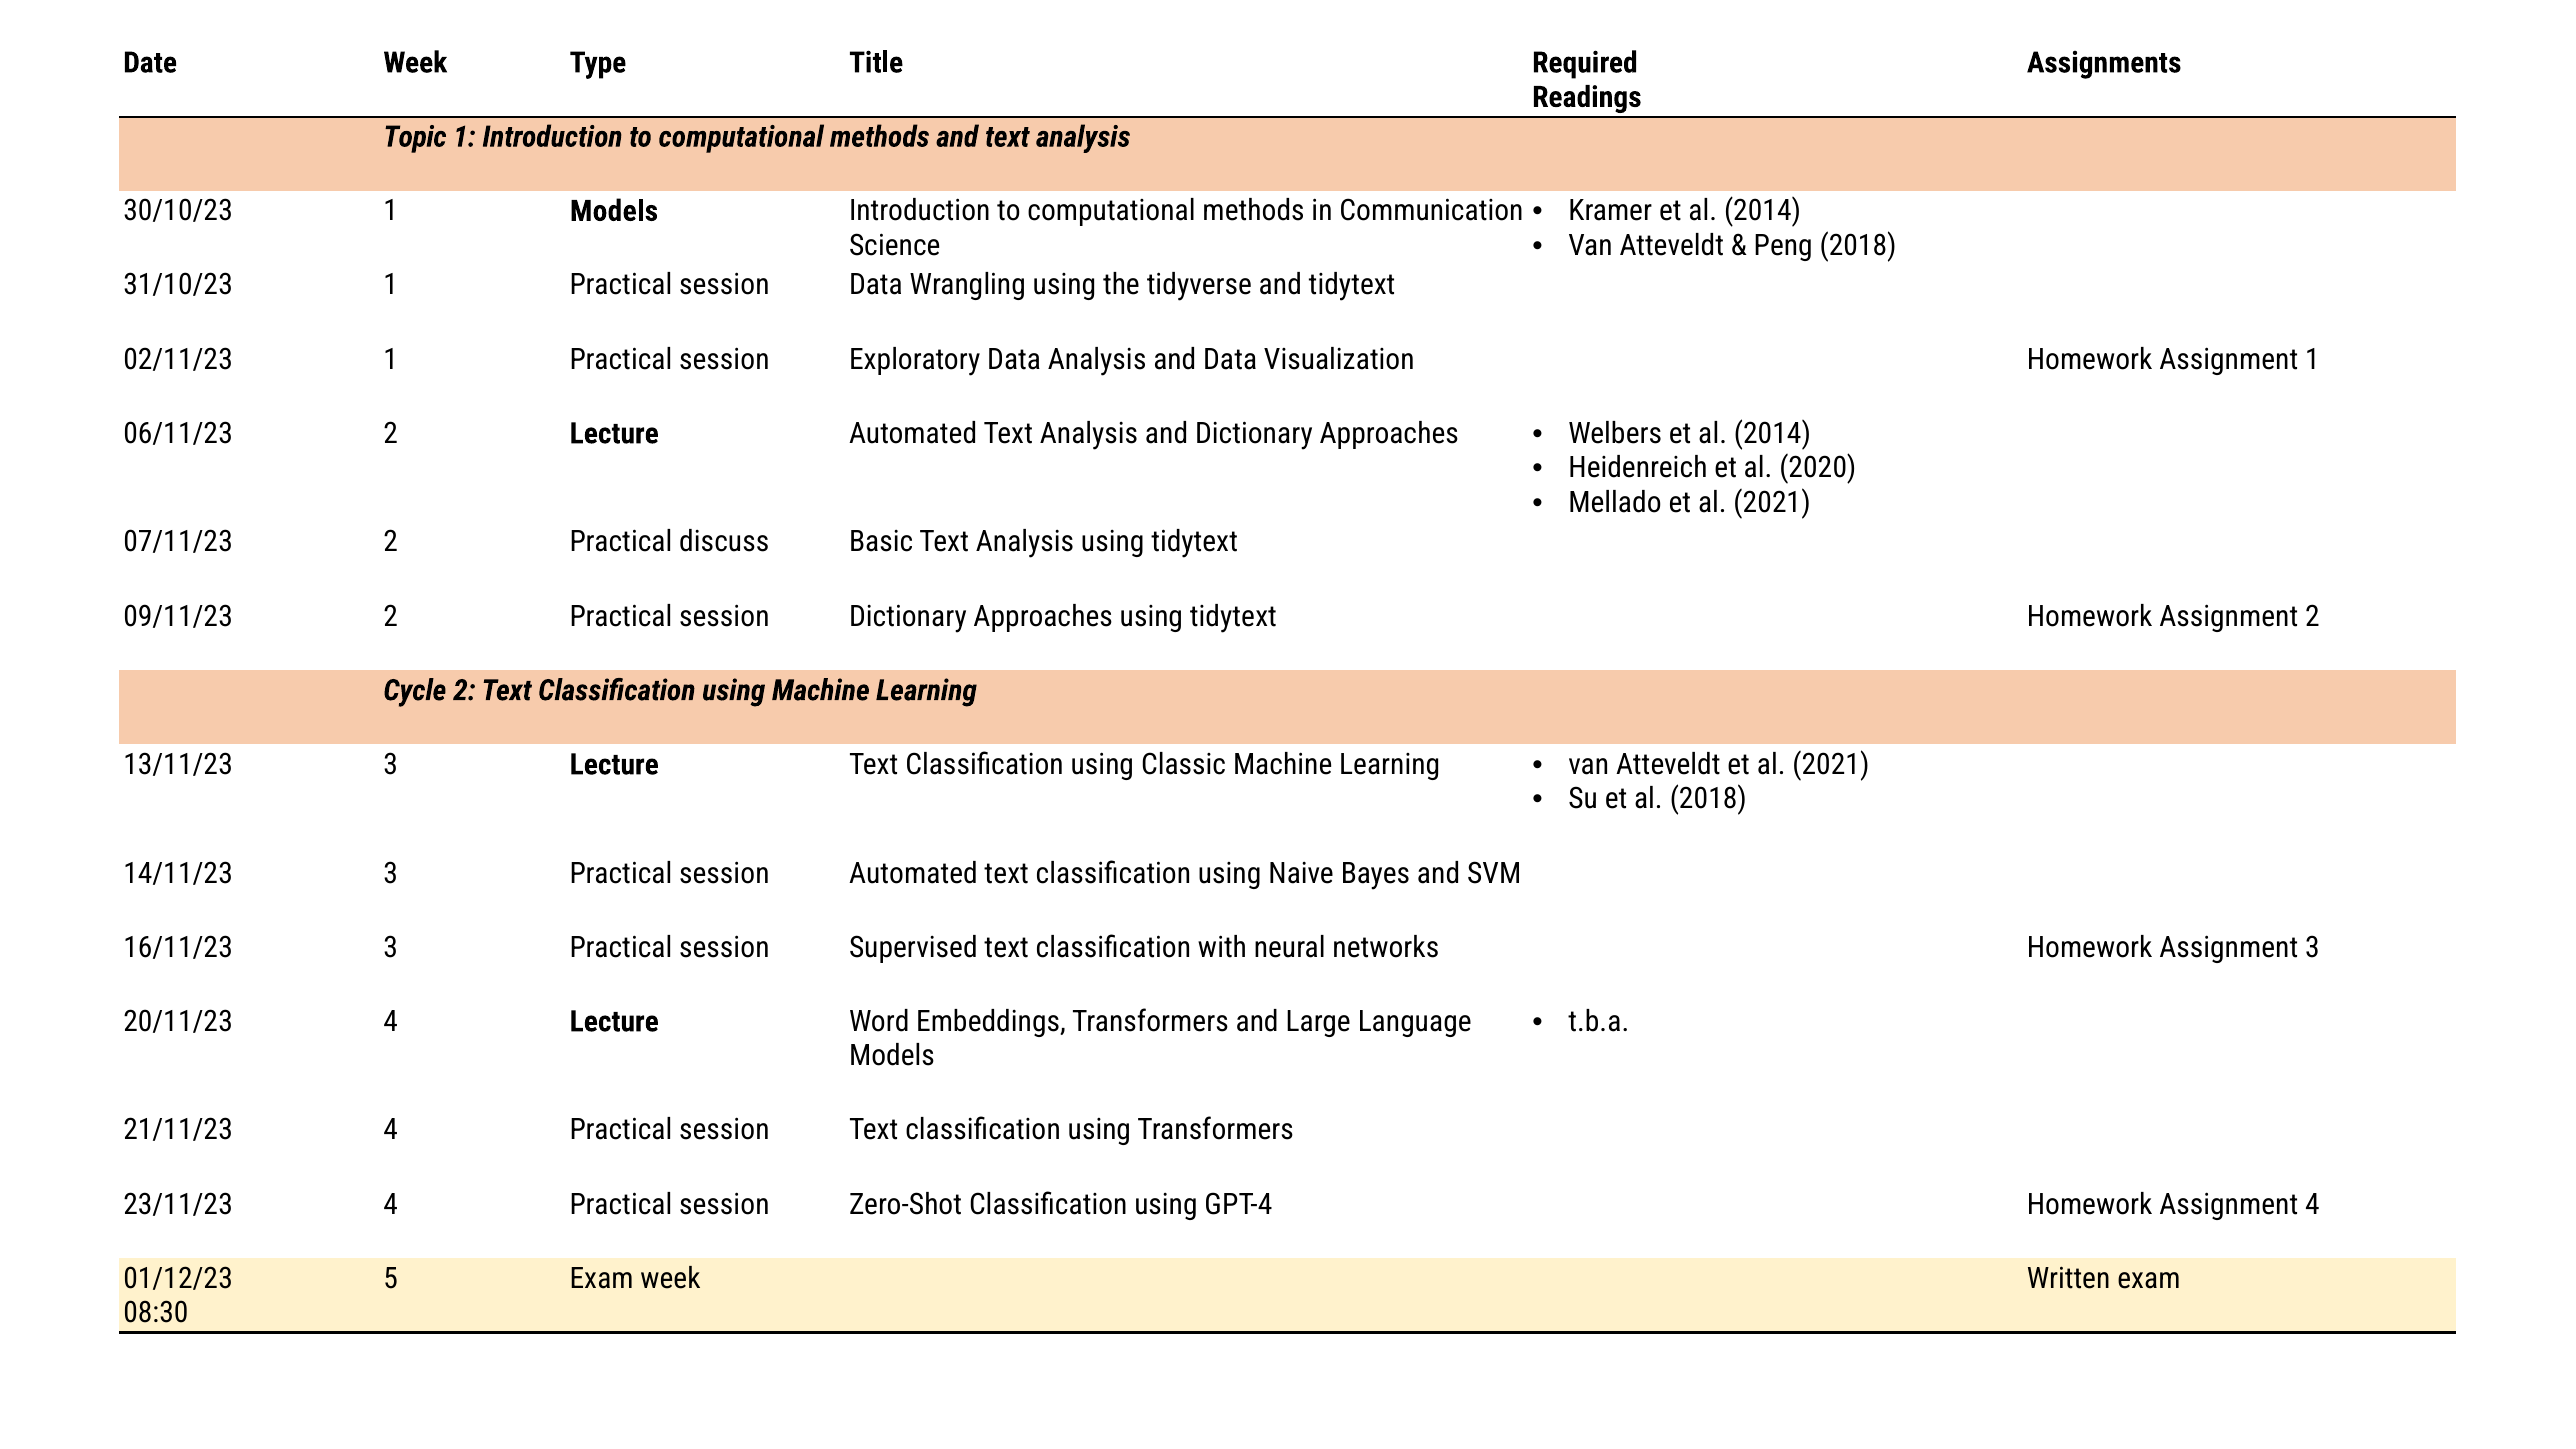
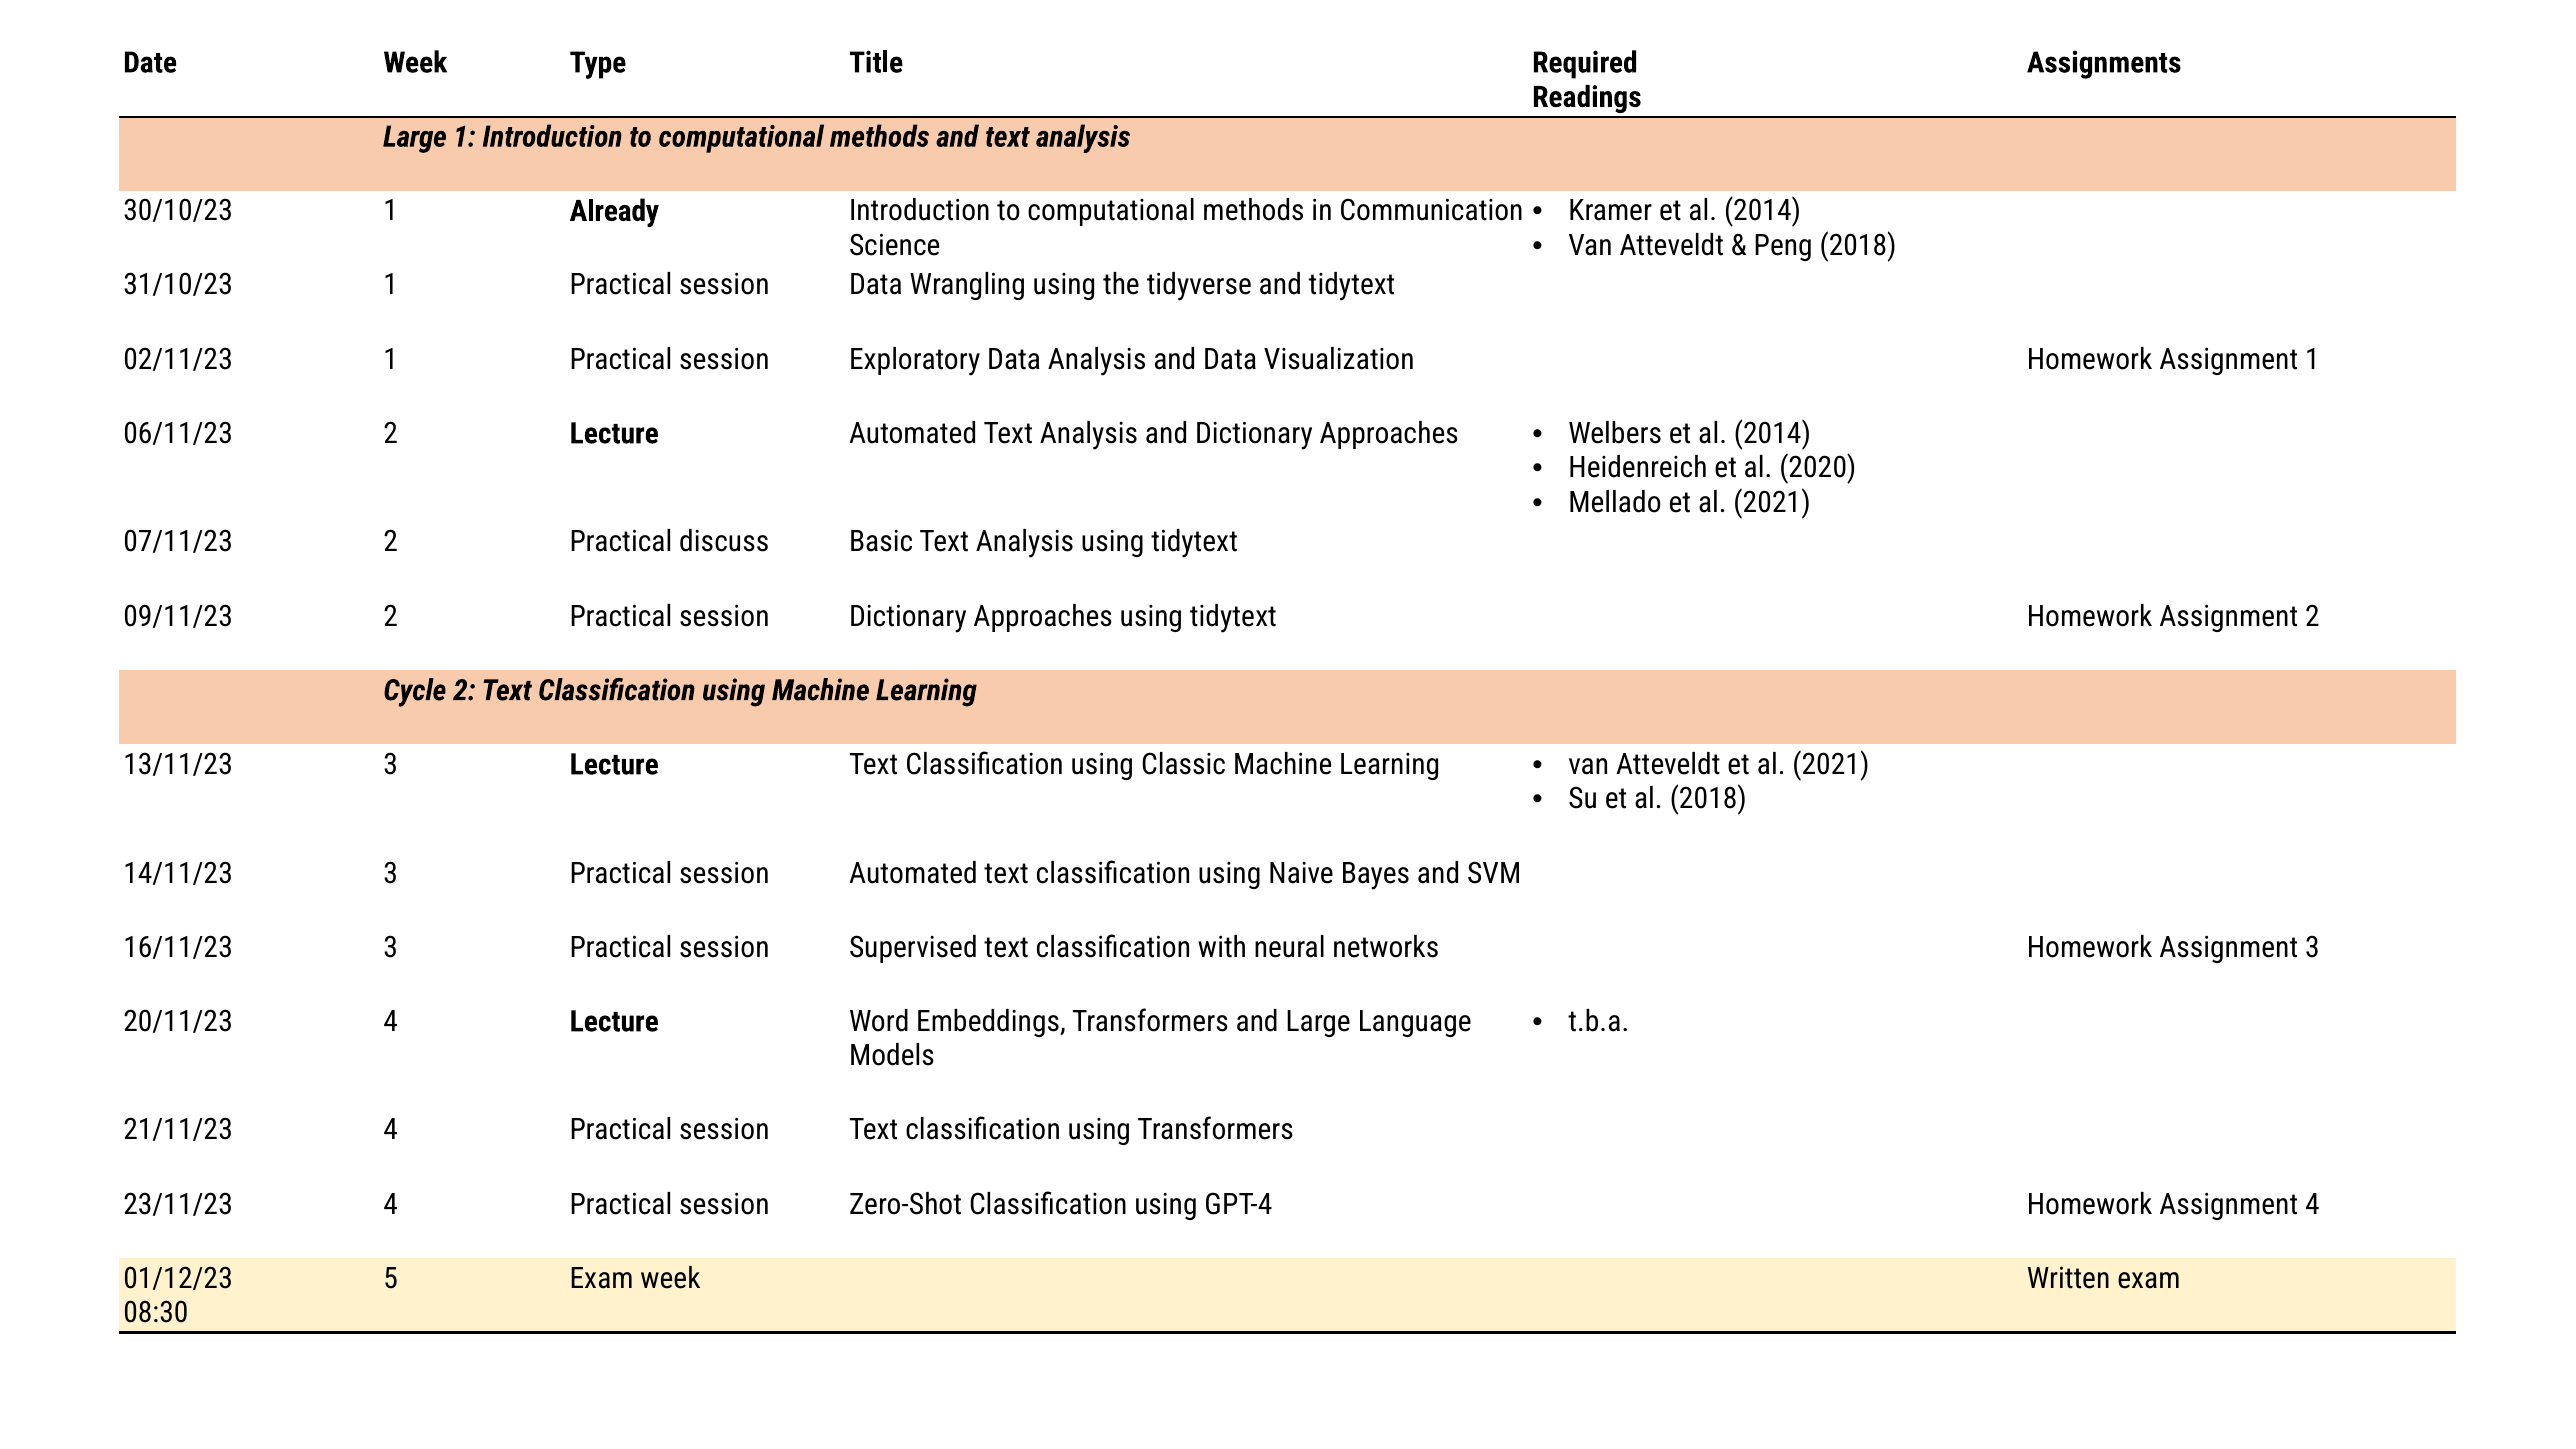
Topic: Topic -> Large (415, 137)
1 Models: Models -> Already (614, 211)
